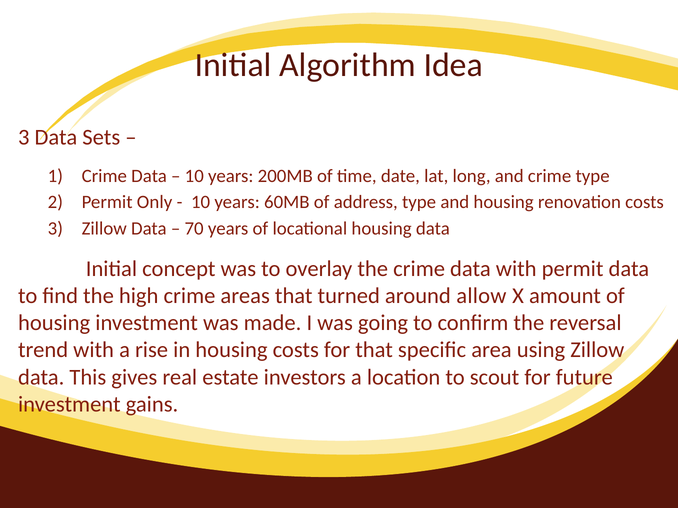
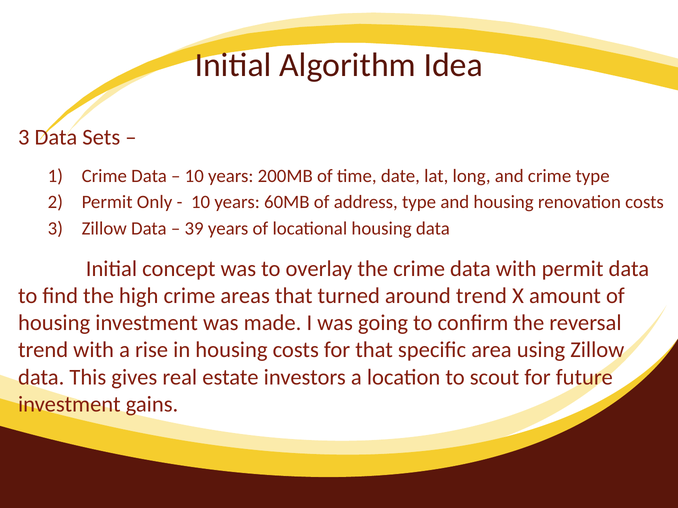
70: 70 -> 39 (194, 229)
around allow: allow -> trend (481, 296)
